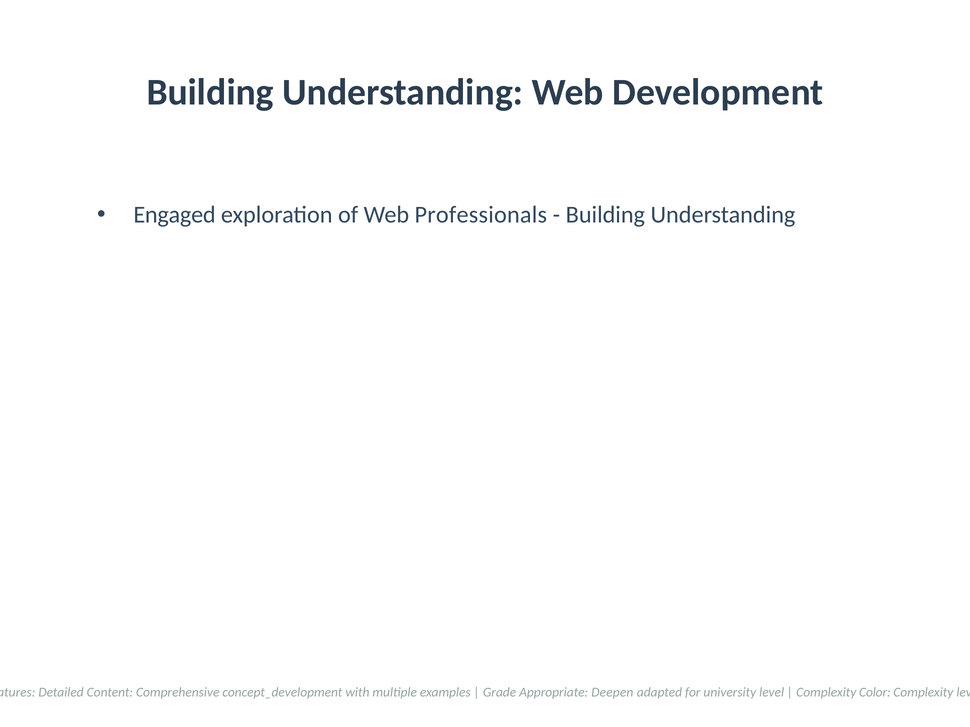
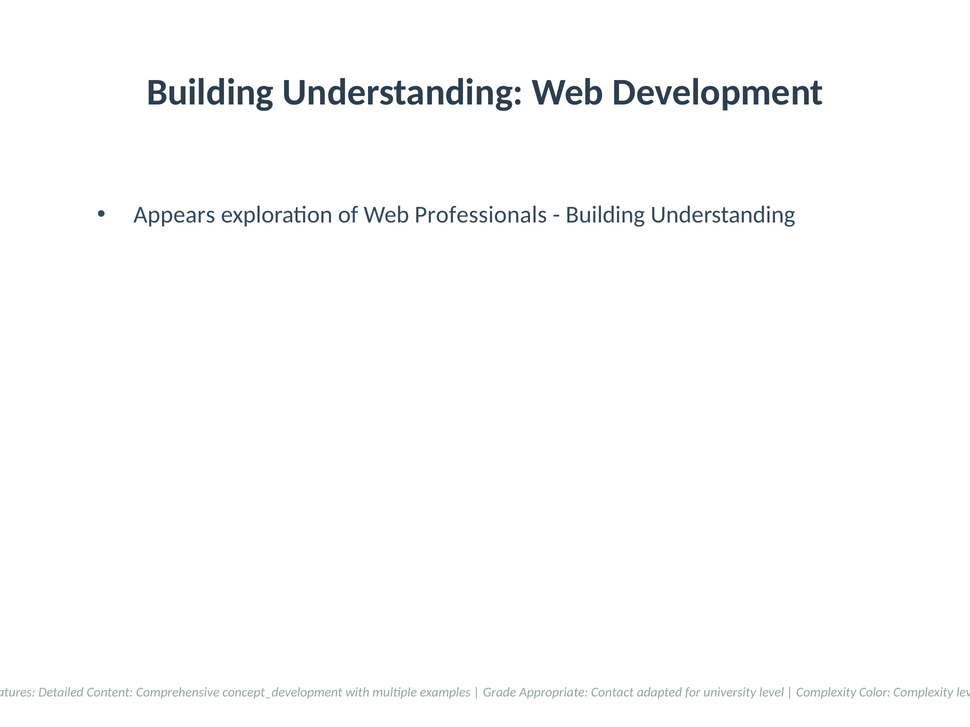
Engaged: Engaged -> Appears (174, 215)
Deepen: Deepen -> Contact (612, 693)
